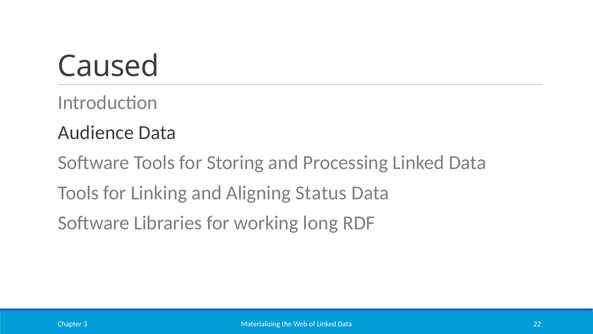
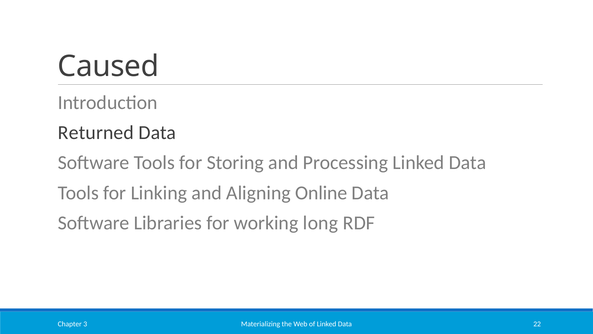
Audience: Audience -> Returned (96, 133)
Status: Status -> Online (321, 193)
